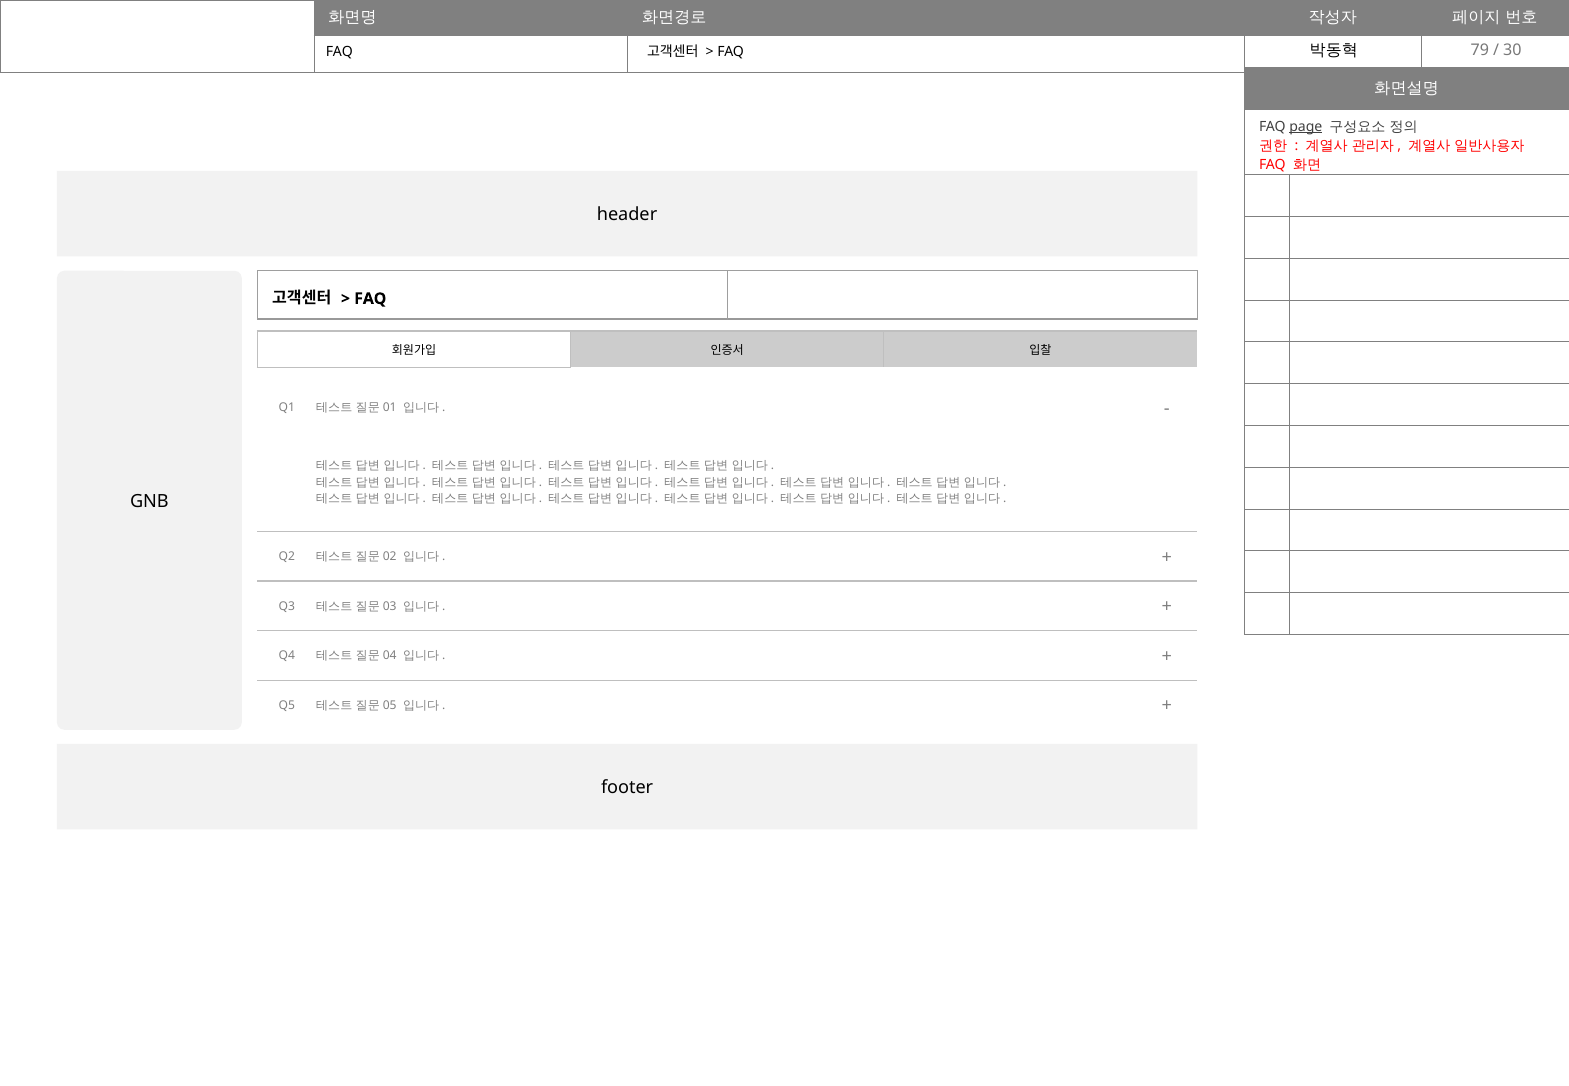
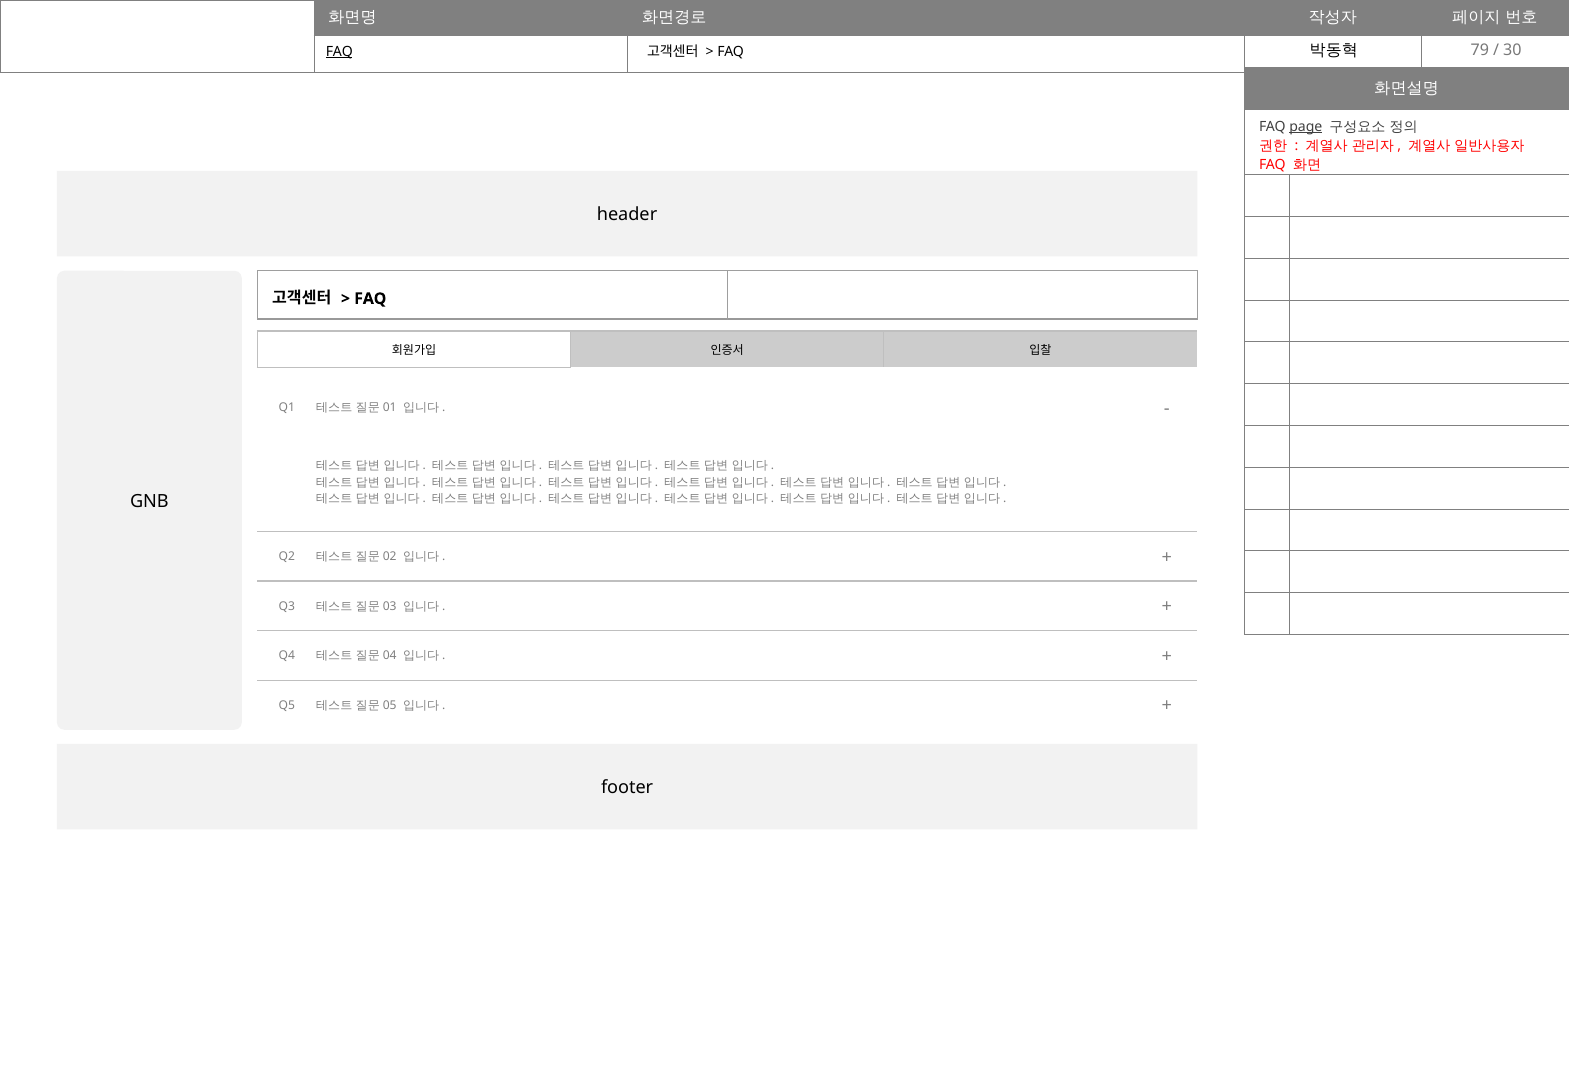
FAQ underline: none -> present (339, 52)
